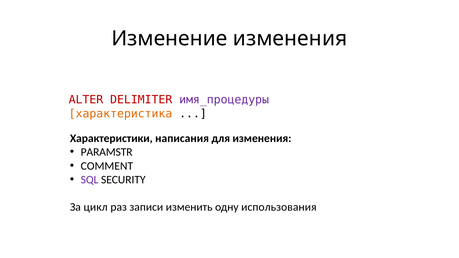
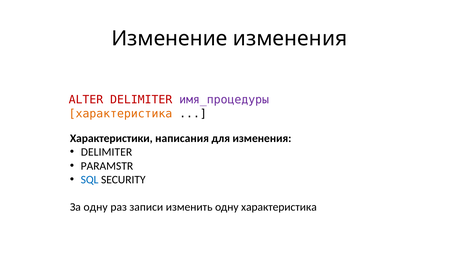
PARAMSTR: PARAMSTR -> DELIMITER (107, 152)
COMMENT: COMMENT -> PARAMSTR (107, 166)
SQL colour: purple -> blue (90, 180)
За цикл: цикл -> одну (96, 207)
одну использования: использования -> характеристика (279, 207)
